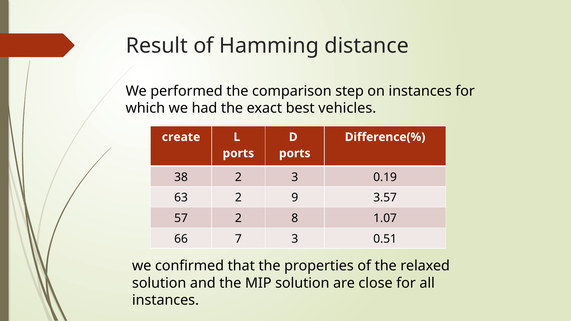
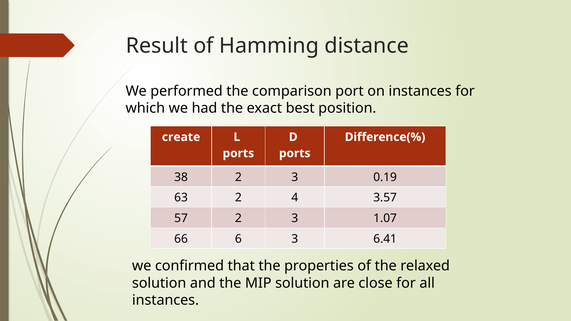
step: step -> port (349, 91)
vehicles: vehicles -> position (347, 108)
9: 9 -> 4 (295, 198)
57 2 8: 8 -> 3 (295, 218)
7: 7 -> 6 (238, 239)
0.51: 0.51 -> 6.41 (385, 239)
